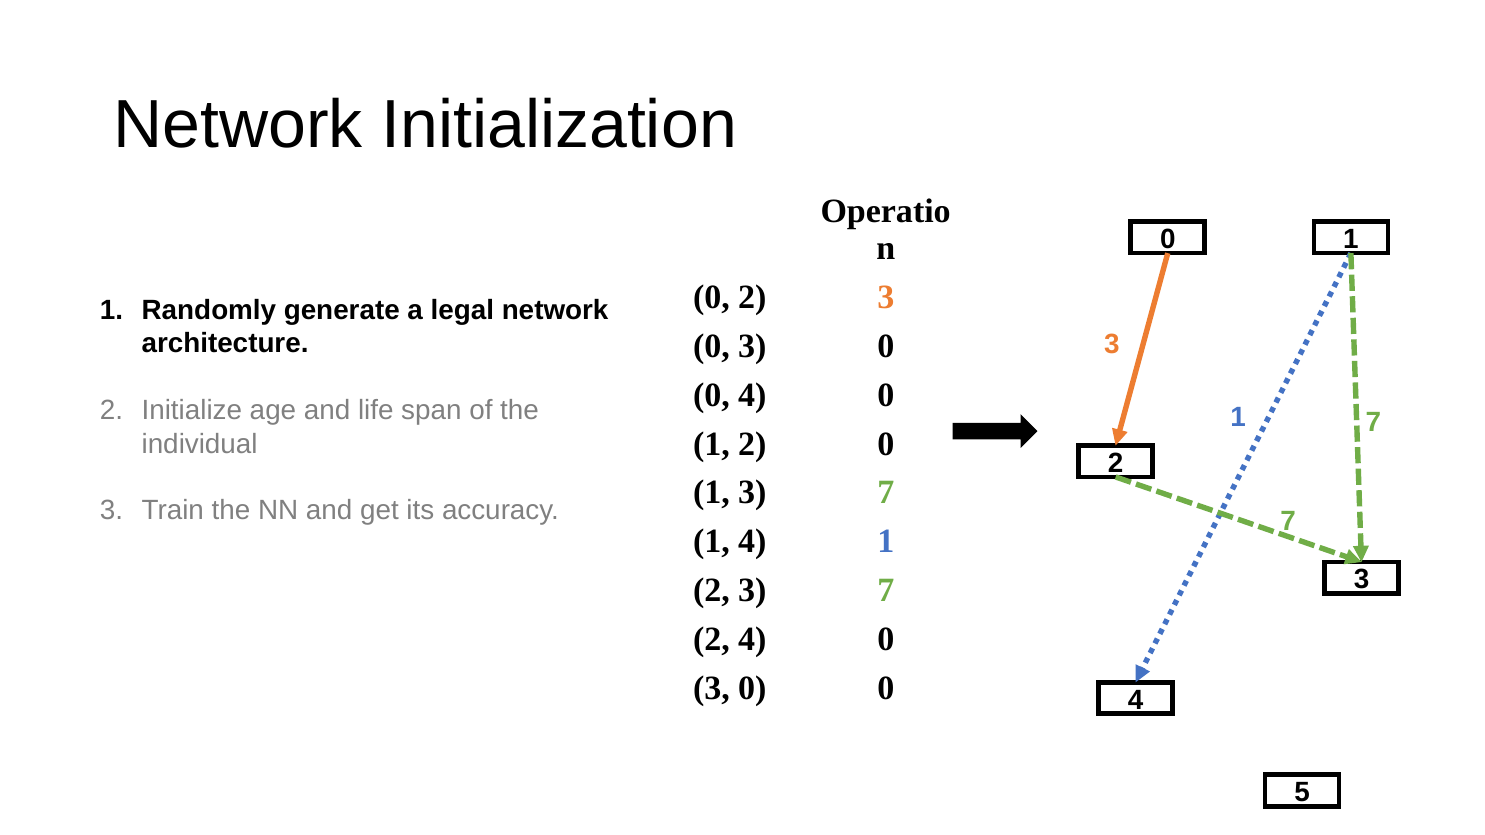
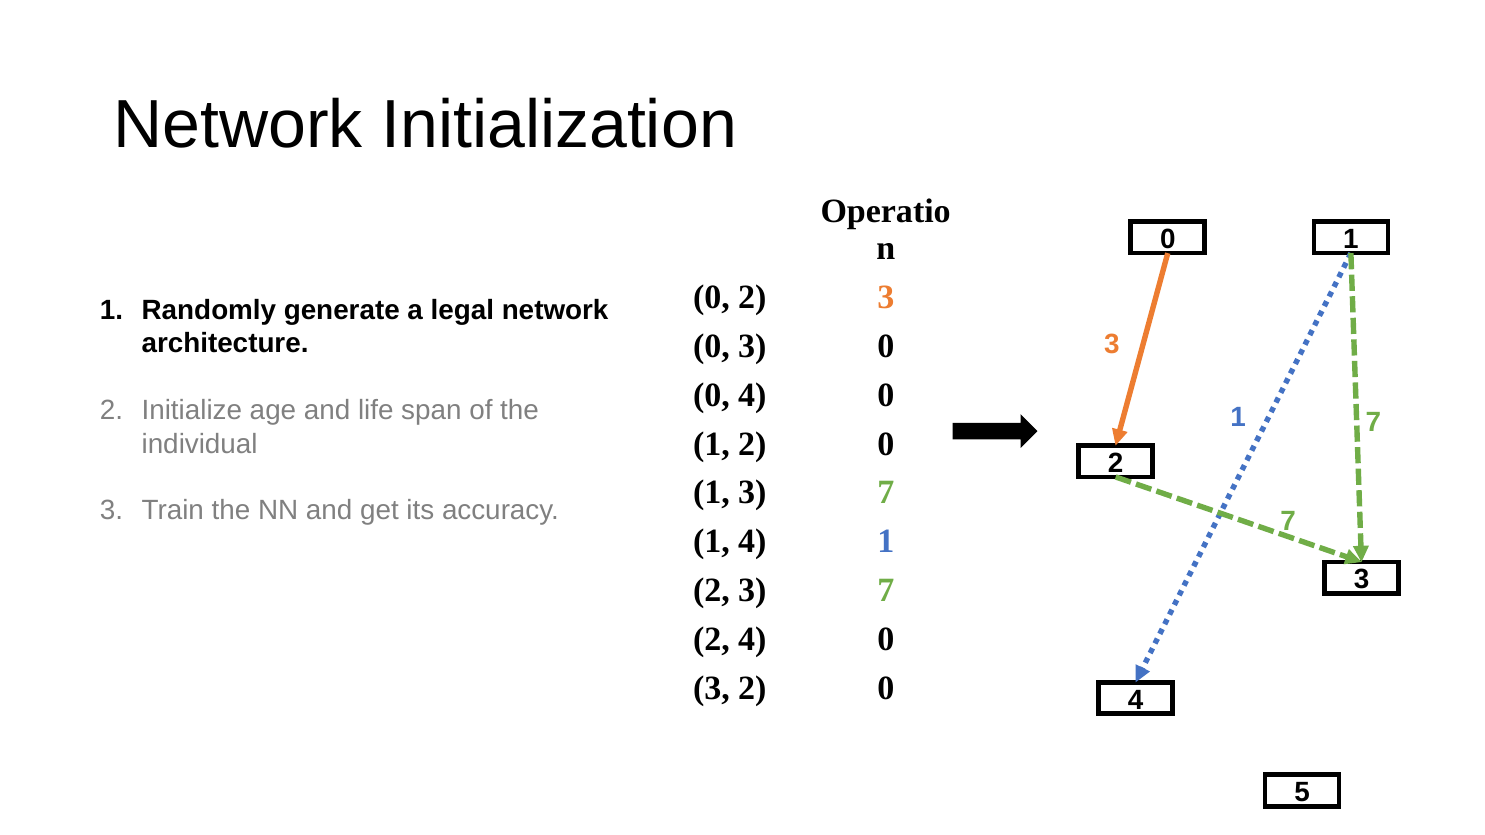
0: 0 -> 2 (752, 688)
